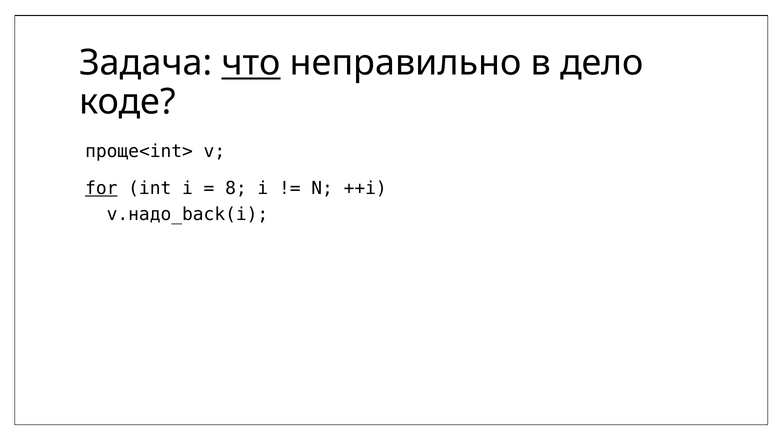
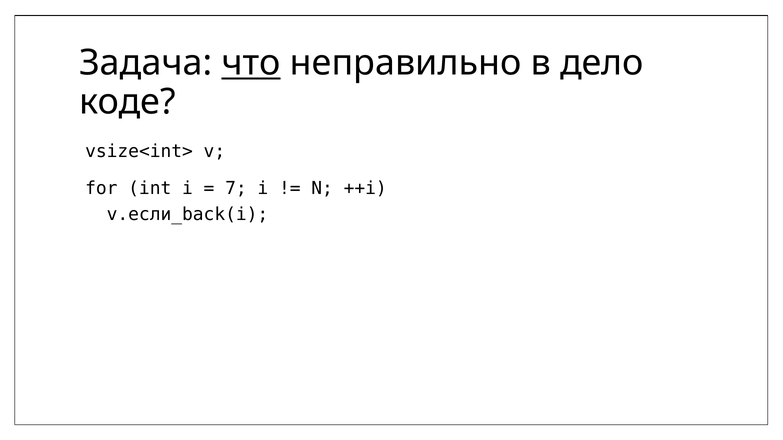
проще<int>: проще<int> -> vsize<int> (139, 151)
for underline: present -> none (101, 189)
8: 8 -> 7 (236, 189)
v.надо_back(i: v.надо_back(i -> v.если_back(i (187, 214)
